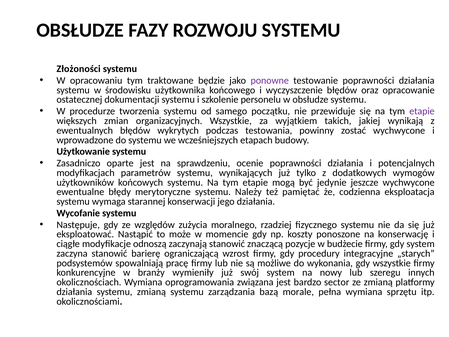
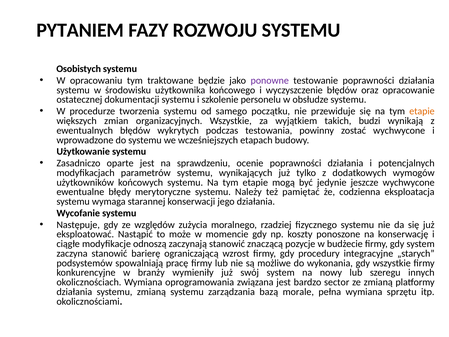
OBSŁUDZE: OBSŁUDZE -> PYTANIEM (80, 30)
Złożoności: Złożoności -> Osobistych (79, 69)
etapie colour: purple -> orange (422, 111)
jakiej: jakiej -> budzi (370, 121)
